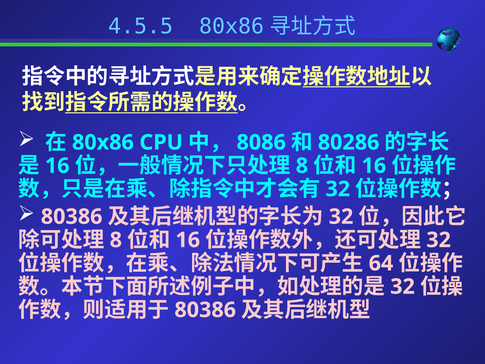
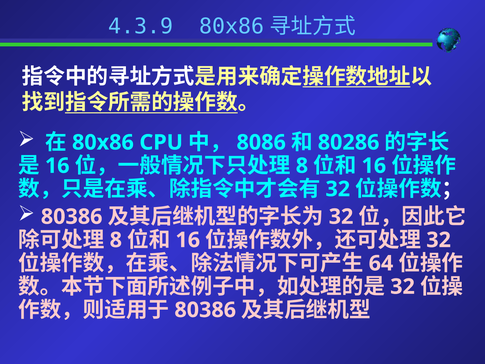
4.5.5: 4.5.5 -> 4.3.9 (141, 26)
